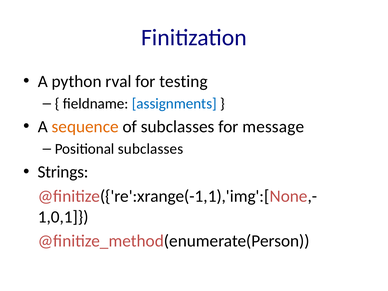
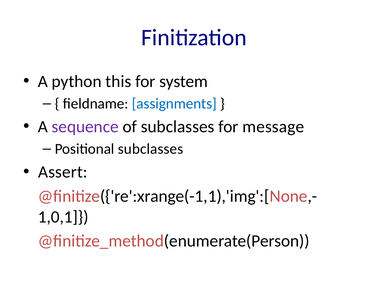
rval: rval -> this (118, 81)
testing: testing -> system (184, 81)
sequence colour: orange -> purple (85, 127)
Strings: Strings -> Assert (63, 172)
